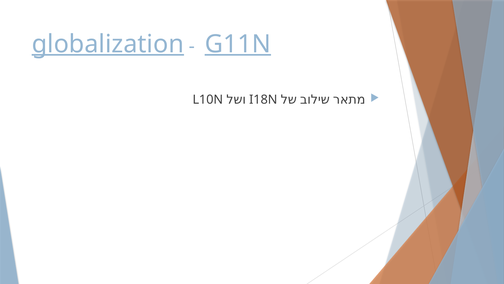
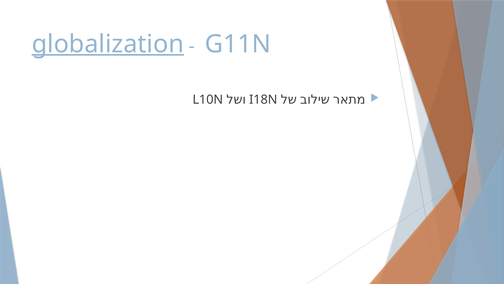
G11N underline: present -> none (238, 44)
